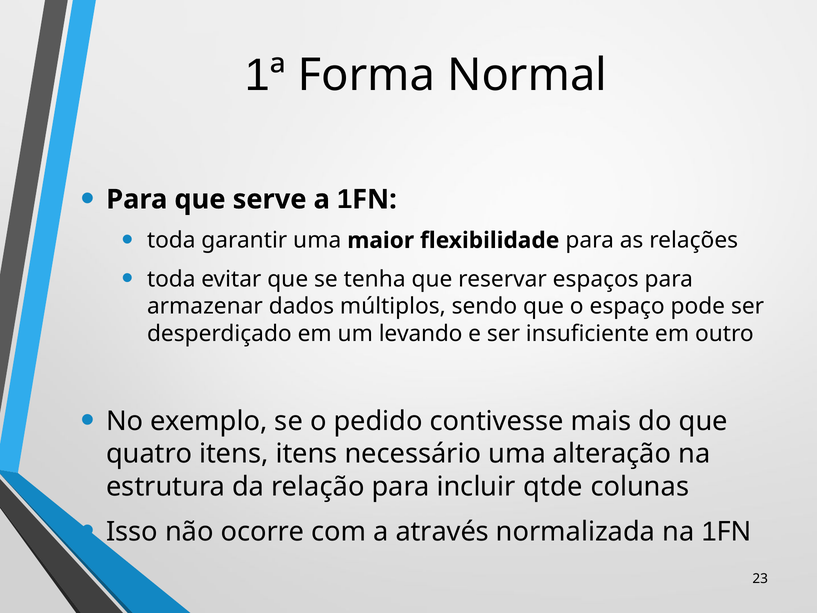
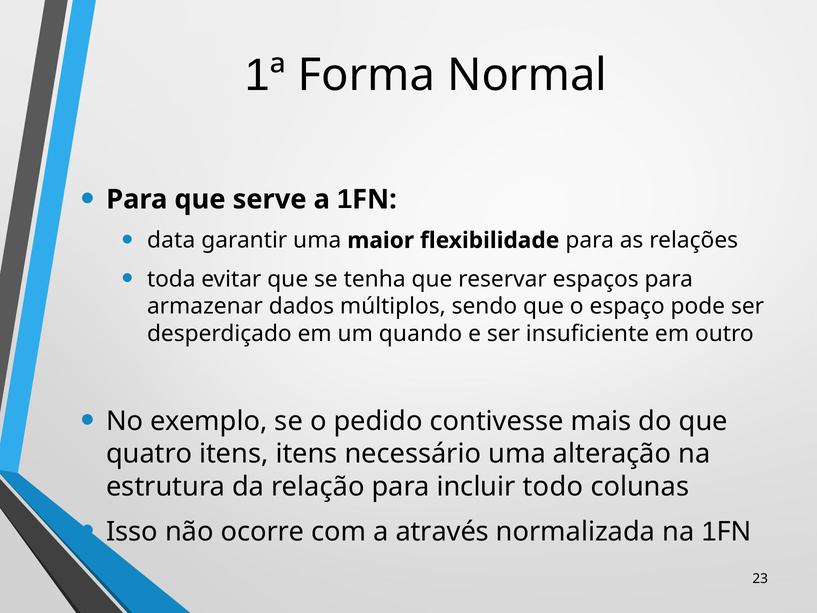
toda: toda -> data (171, 240)
levando: levando -> quando (420, 334)
qtde: qtde -> todo (553, 486)
